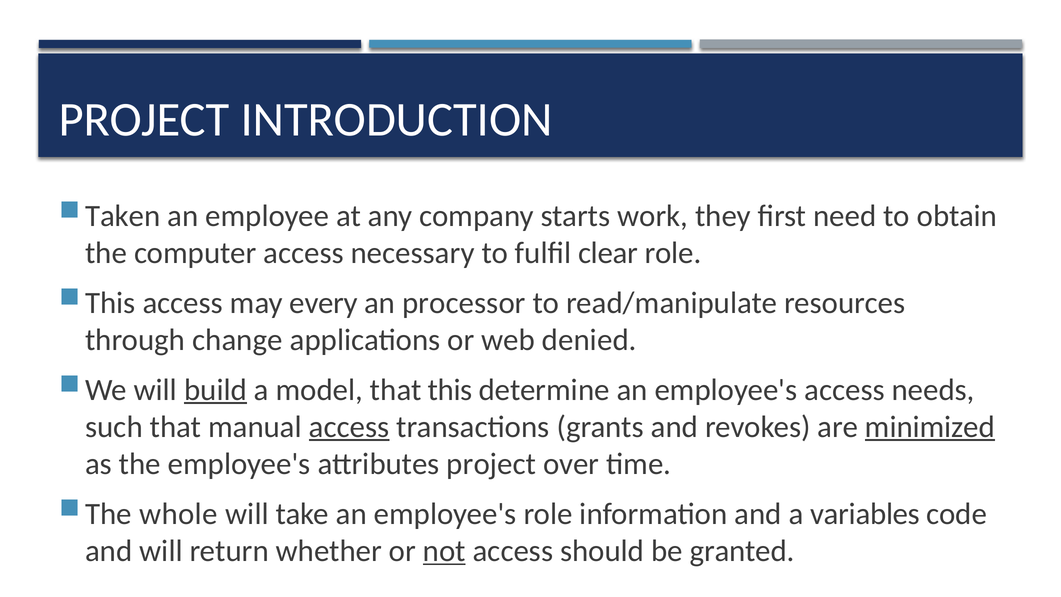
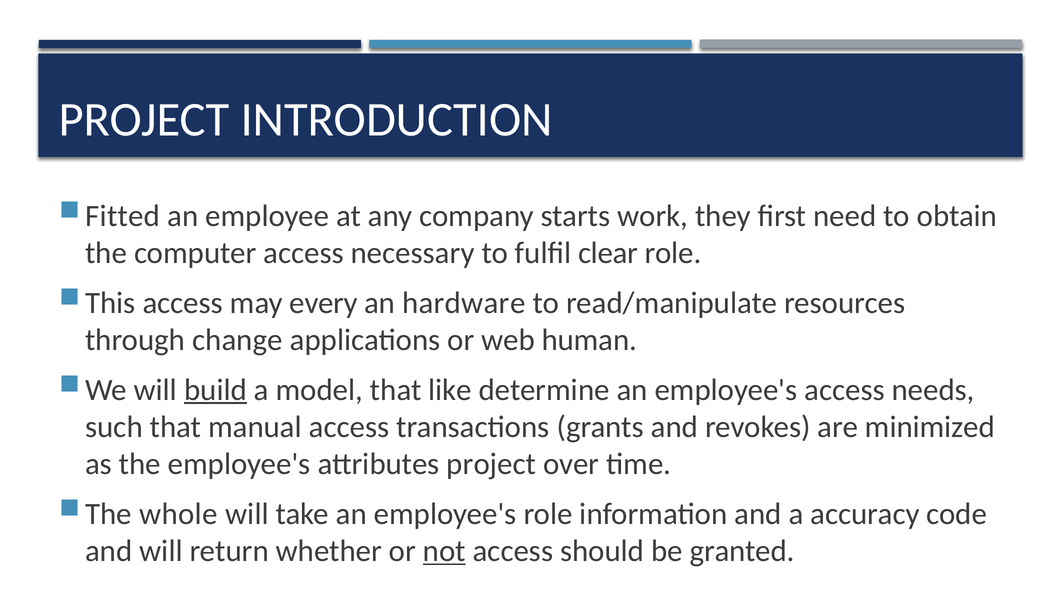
Taken: Taken -> Fitted (123, 216)
processor: processor -> hardware (464, 303)
denied: denied -> human (589, 340)
that this: this -> like (450, 390)
access underline: present -> none (349, 427)
minimized underline: present -> none (930, 427)
variables: variables -> accuracy (865, 514)
